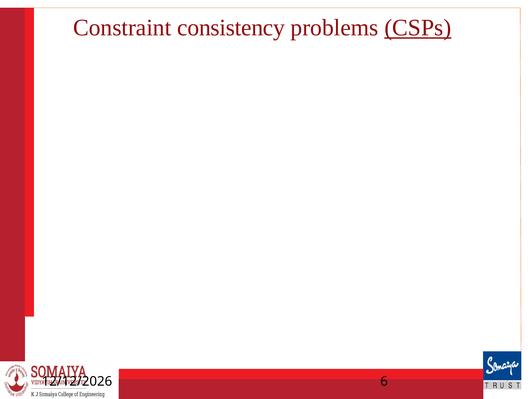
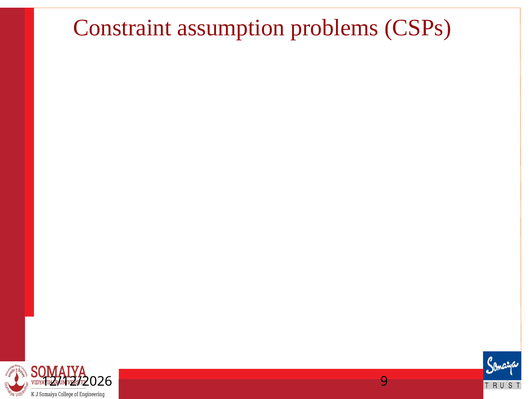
consistency: consistency -> assumption (231, 28)
CSPs underline: present -> none (418, 28)
6: 6 -> 9 (384, 381)
